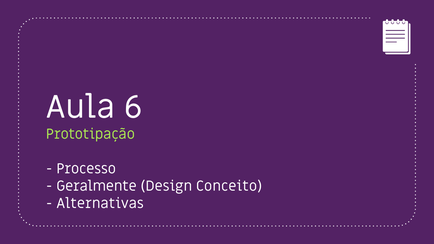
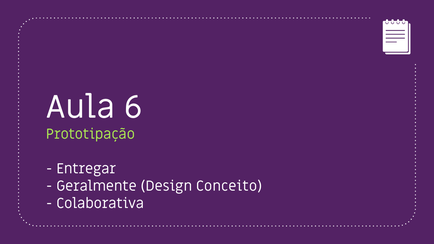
Processo: Processo -> Entregar (86, 169)
Alternativas: Alternativas -> Colaborativa (100, 203)
